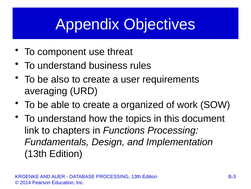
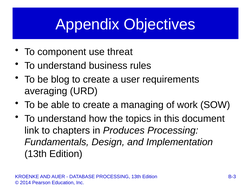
also: also -> blog (60, 79)
organized: organized -> managing (142, 104)
Functions: Functions -> Produces (124, 130)
